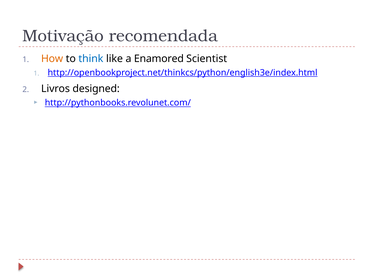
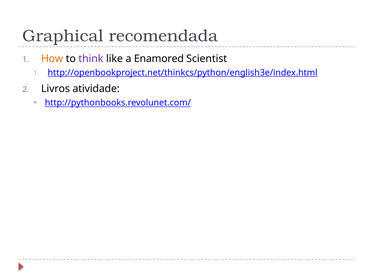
Motivação: Motivação -> Graphical (63, 36)
think colour: blue -> purple (91, 59)
designed: designed -> atividade (96, 89)
